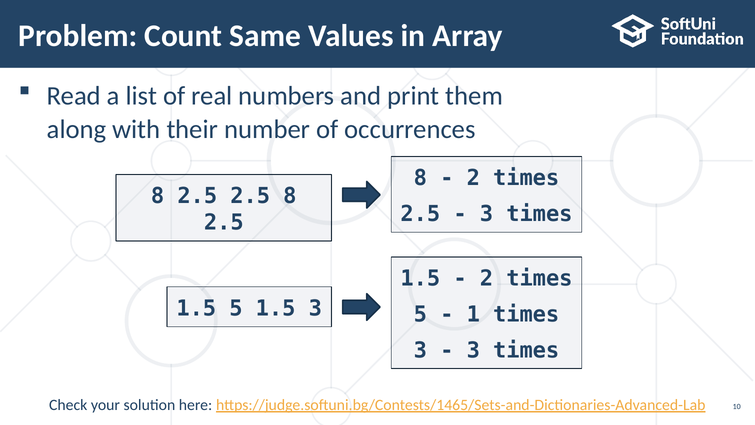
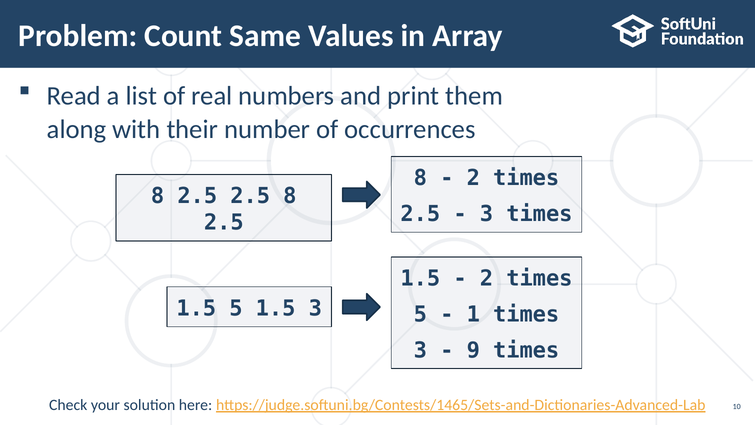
3: 3 -> 9 (473, 350)
